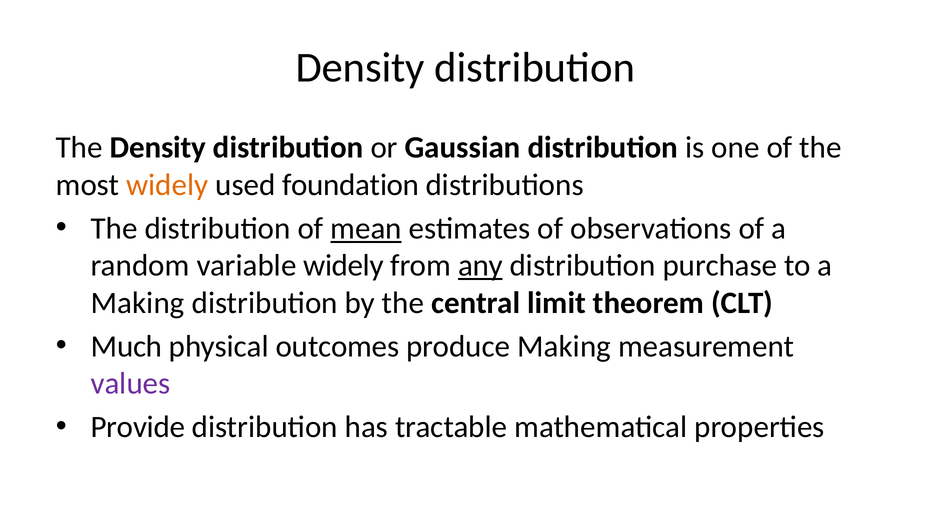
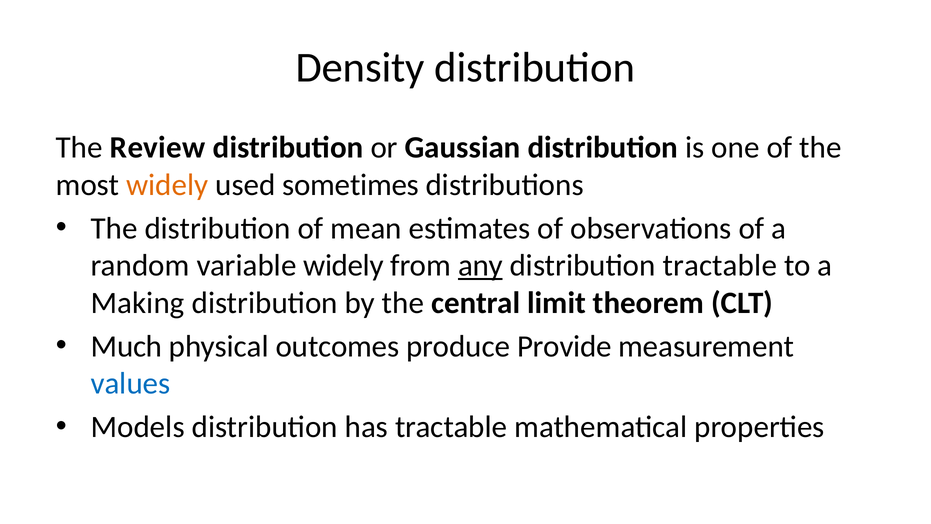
The Density: Density -> Review (158, 148)
foundation: foundation -> sometimes (351, 185)
mean underline: present -> none (366, 228)
distribution purchase: purchase -> tractable (720, 266)
produce Making: Making -> Provide (564, 346)
values colour: purple -> blue (130, 383)
Provide: Provide -> Models (138, 427)
